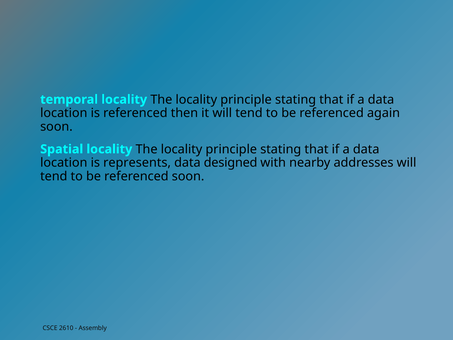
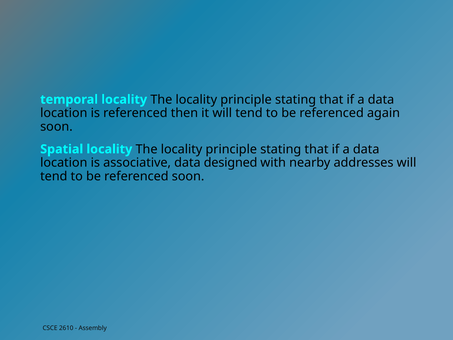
represents: represents -> associative (137, 163)
